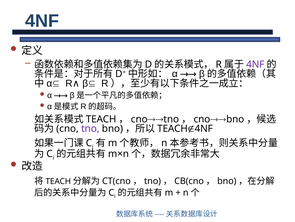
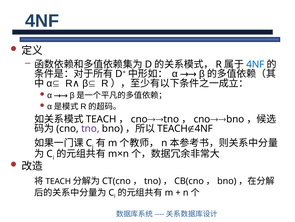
4NF colour: purple -> blue (255, 64)
